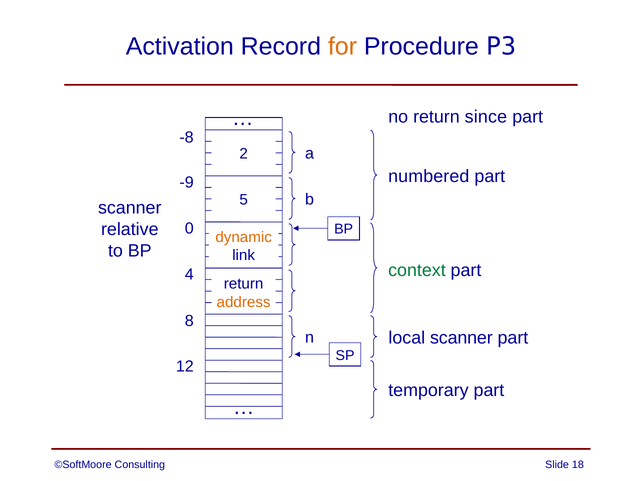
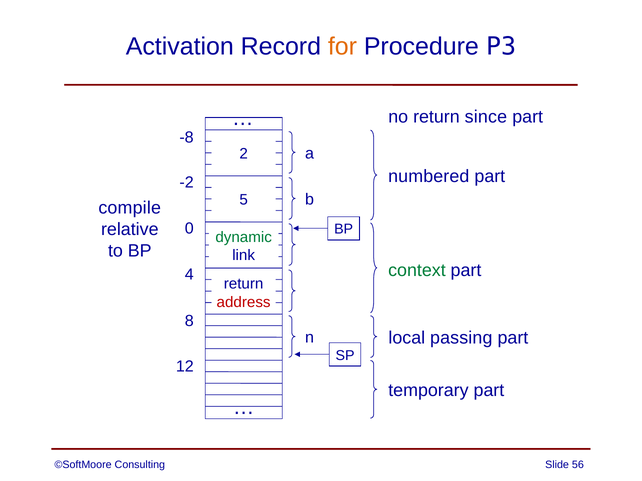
-9: -9 -> -2 (187, 183)
scanner: scanner -> compile (130, 208)
dynamic colour: orange -> green (244, 238)
address colour: orange -> red (244, 302)
local scanner: scanner -> passing (461, 338)
18: 18 -> 56 (578, 465)
